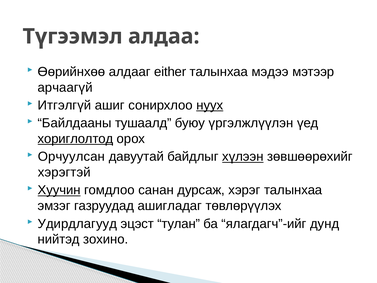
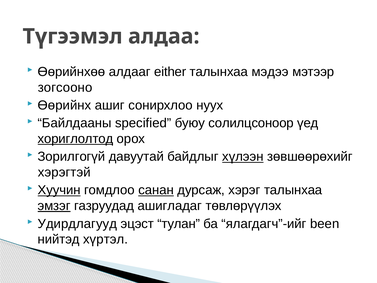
арчаагүй: арчаагүй -> зогсооно (65, 87)
Итгэлгүй: Итгэлгүй -> Өөрийнх (64, 105)
нуух underline: present -> none (210, 105)
тушаалд: тушаалд -> specified (143, 123)
үргэлжлүүлэн: үргэлжлүүлэн -> солилцсоноор (251, 123)
Орчуулсан: Орчуулсан -> Зорилгогүй (71, 156)
санан underline: none -> present (156, 190)
эмзэг underline: none -> present (54, 206)
дунд: дунд -> been (325, 223)
зохино: зохино -> хүртэл (106, 239)
